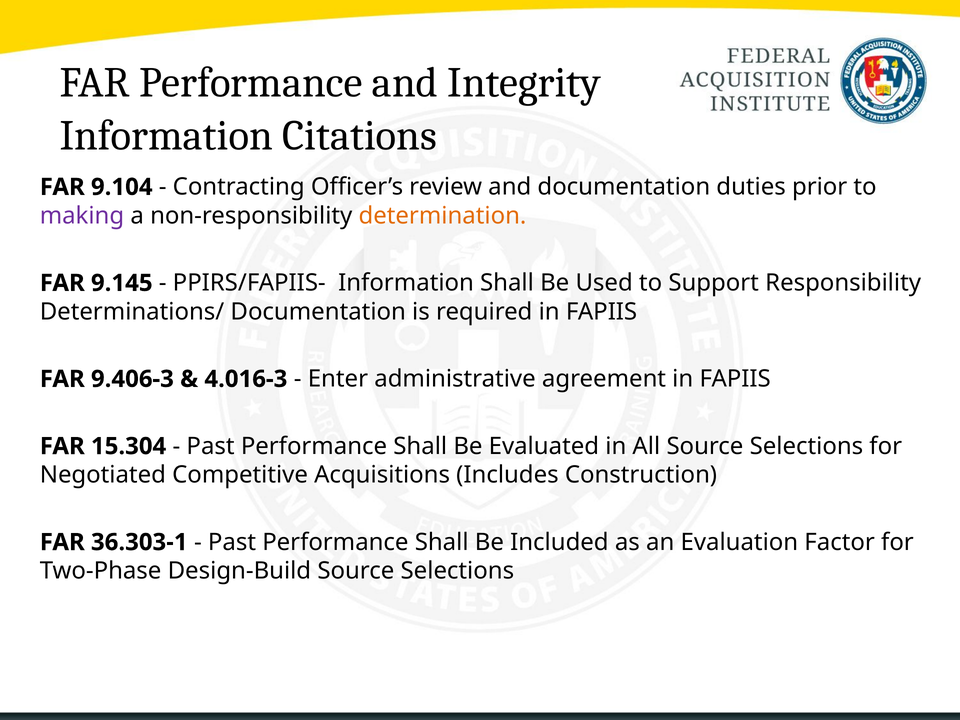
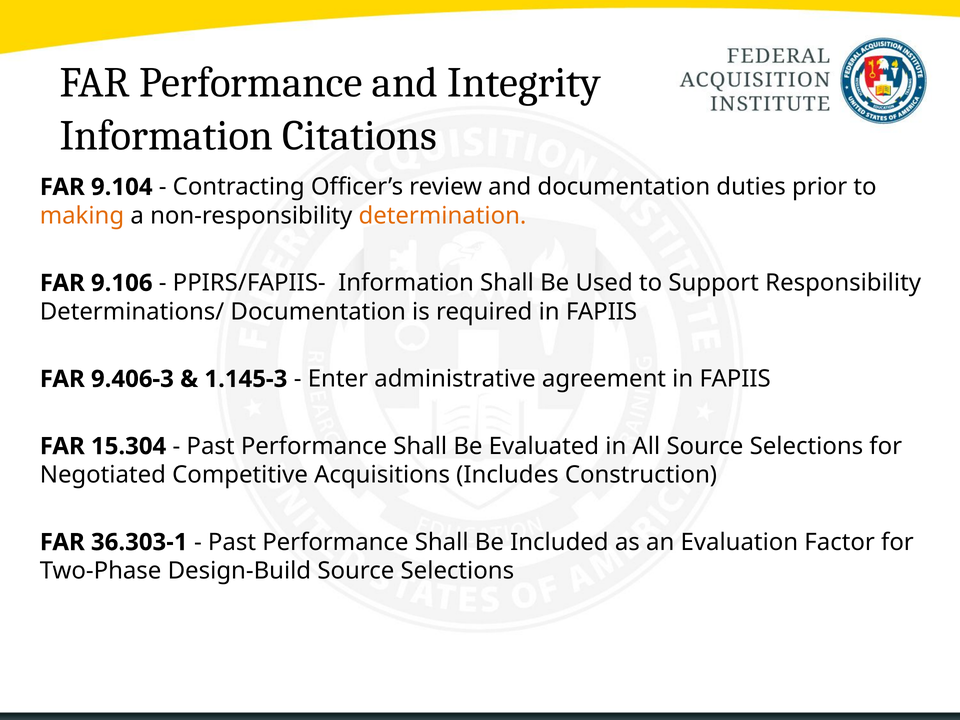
making colour: purple -> orange (82, 216)
9.145: 9.145 -> 9.106 (122, 283)
4.016-3: 4.016-3 -> 1.145-3 (246, 379)
